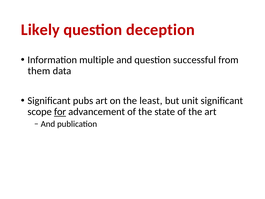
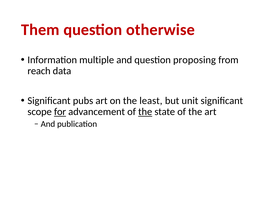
Likely: Likely -> Them (40, 30)
deception: deception -> otherwise (160, 30)
successful: successful -> proposing (195, 60)
them: them -> reach (39, 71)
the underline: none -> present (145, 112)
